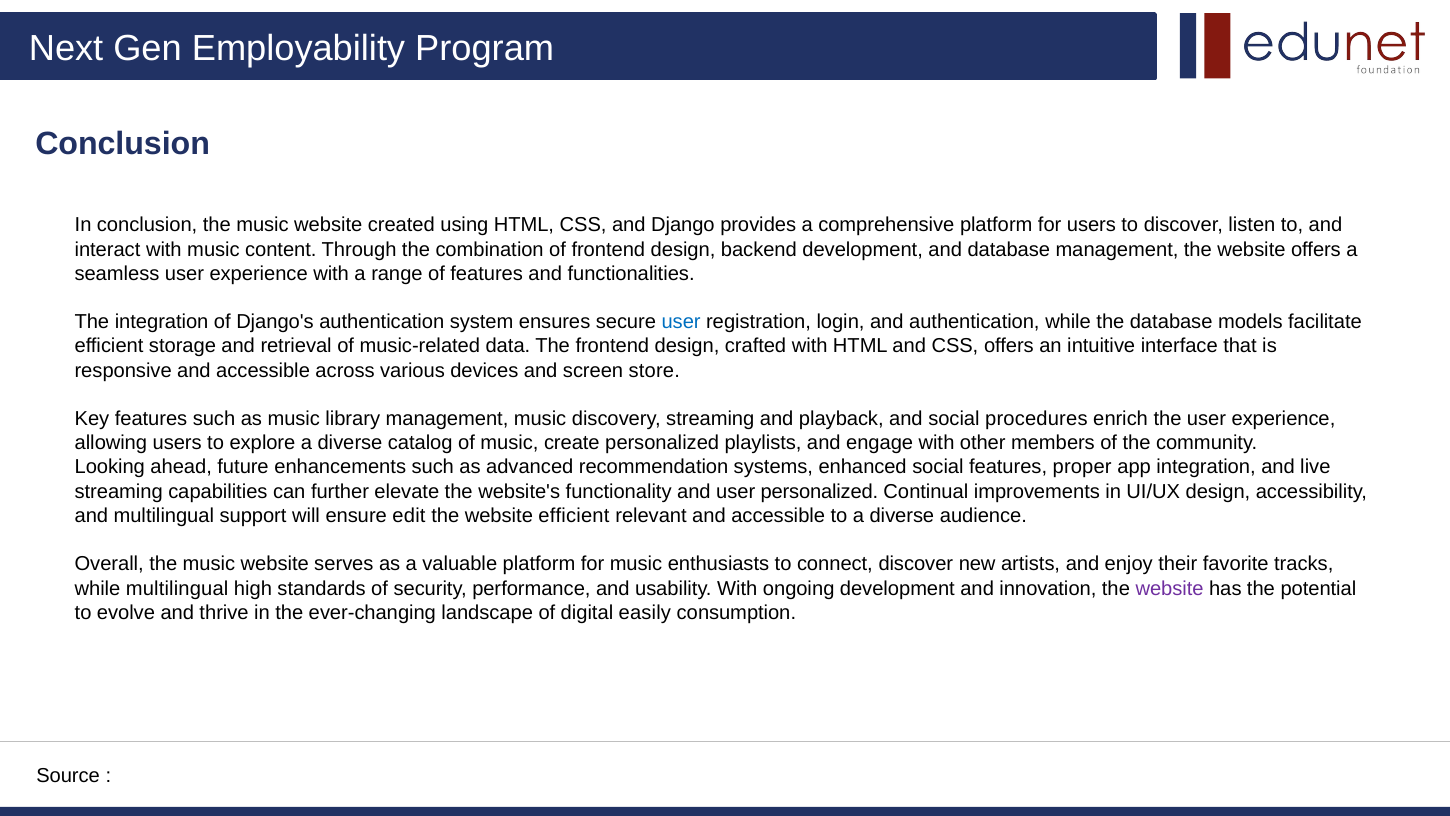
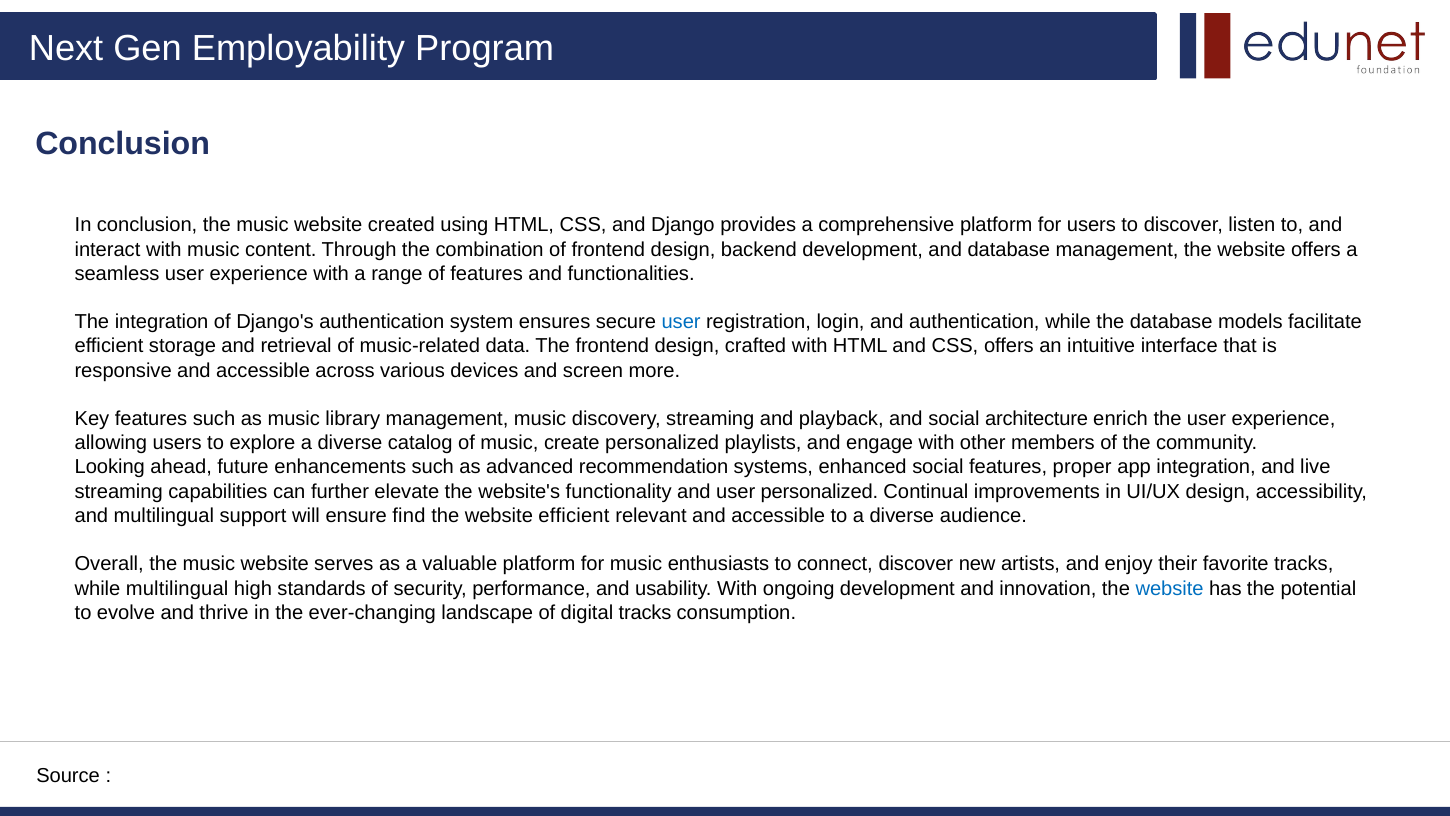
store: store -> more (654, 370)
procedures: procedures -> architecture (1037, 419)
edit: edit -> find (409, 516)
website colour: purple -> blue (1170, 588)
digital easily: easily -> tracks (645, 612)
